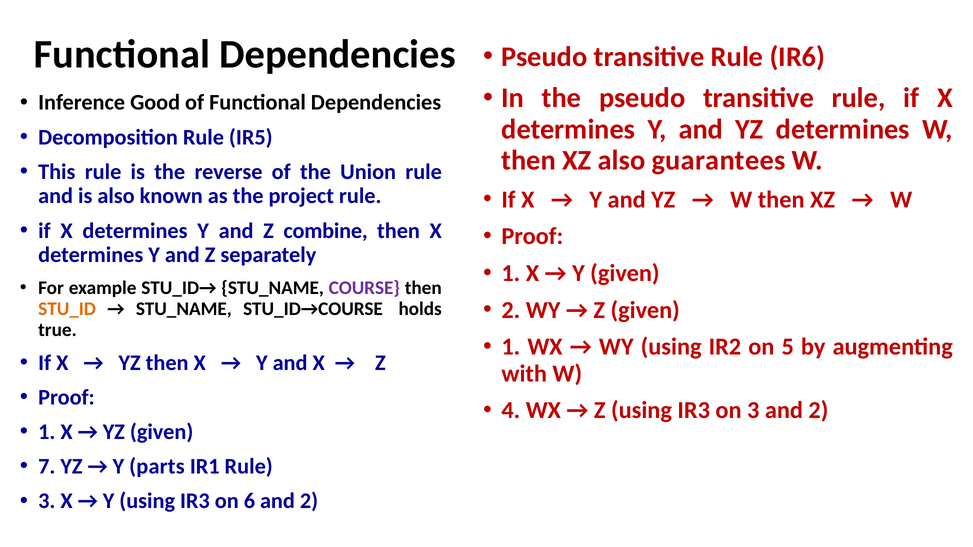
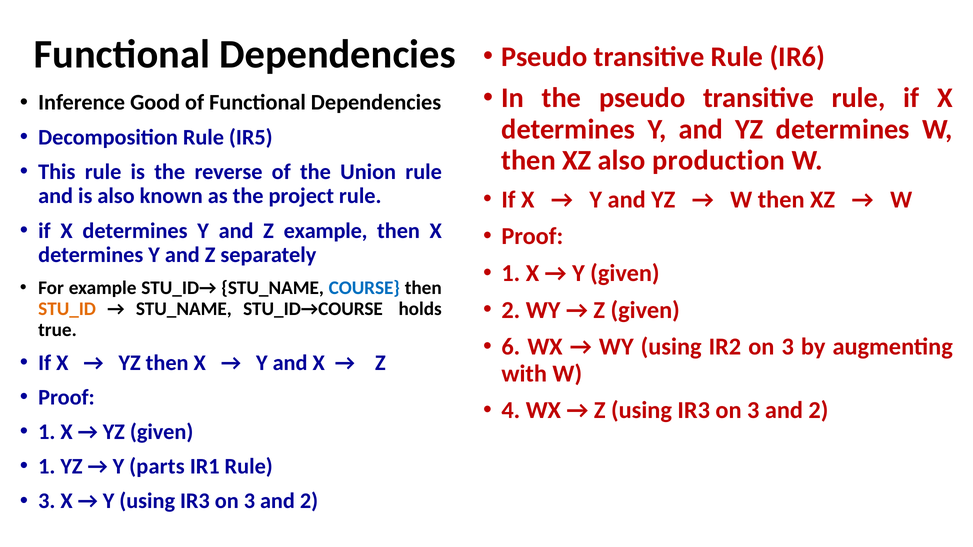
guarantees: guarantees -> production (718, 161)
Z combine: combine -> example (326, 231)
COURSE colour: purple -> blue (364, 288)
1: 1 -> 6 (511, 347)
IR2 on 5: 5 -> 3 (788, 347)
7: 7 -> 1 (47, 467)
6: 6 -> 3 (249, 501)
